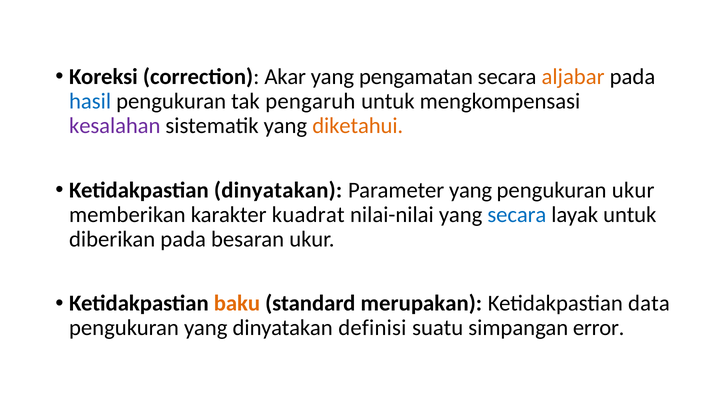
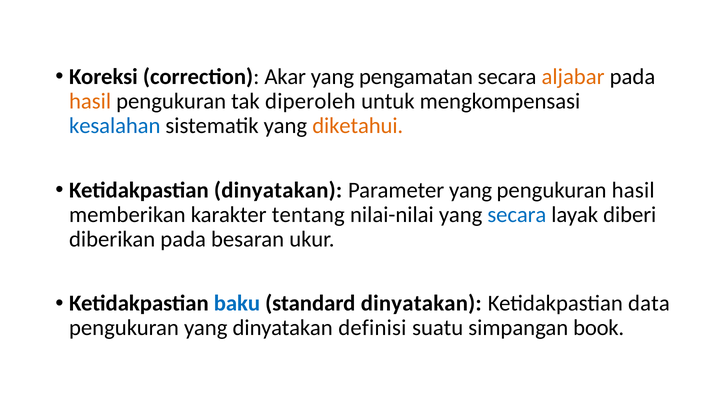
hasil colour: blue -> orange (90, 101)
pengaruh: pengaruh -> diperoleh (310, 101)
kesalahan colour: purple -> blue (115, 126)
pengukuran ukur: ukur -> hasil (633, 190)
kuadrat: kuadrat -> tentang (308, 215)
layak untuk: untuk -> diberi (630, 215)
baku colour: orange -> blue (237, 303)
standard merupakan: merupakan -> dinyatakan (421, 303)
error: error -> book (599, 328)
